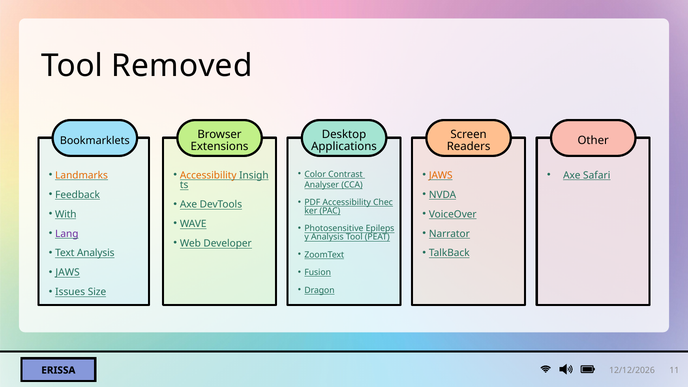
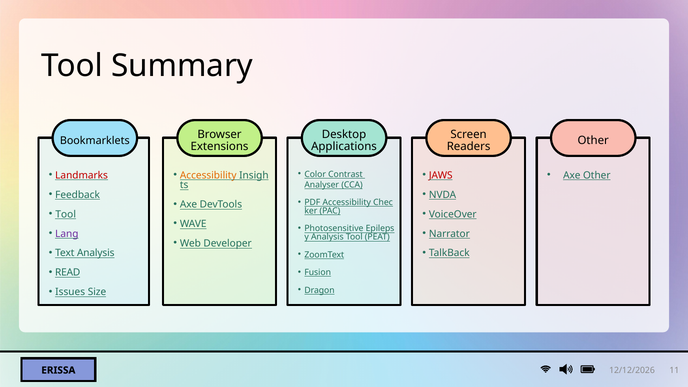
Removed: Removed -> Summary (182, 66)
Landmarks colour: orange -> red (82, 175)
JAWS colour: orange -> red (441, 175)
Axe Safari: Safari -> Other (597, 175)
With: With -> Tool (66, 214)
JAWS: JAWS -> READ (68, 273)
